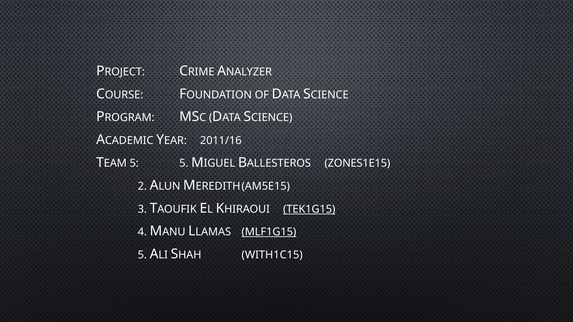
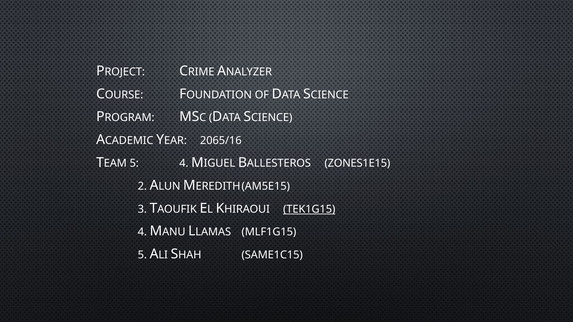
2011/16: 2011/16 -> 2065/16 (221, 141)
5 5: 5 -> 4 (184, 164)
MLF1G15 underline: present -> none (269, 232)
WITH1C15: WITH1C15 -> SAME1C15 (272, 255)
